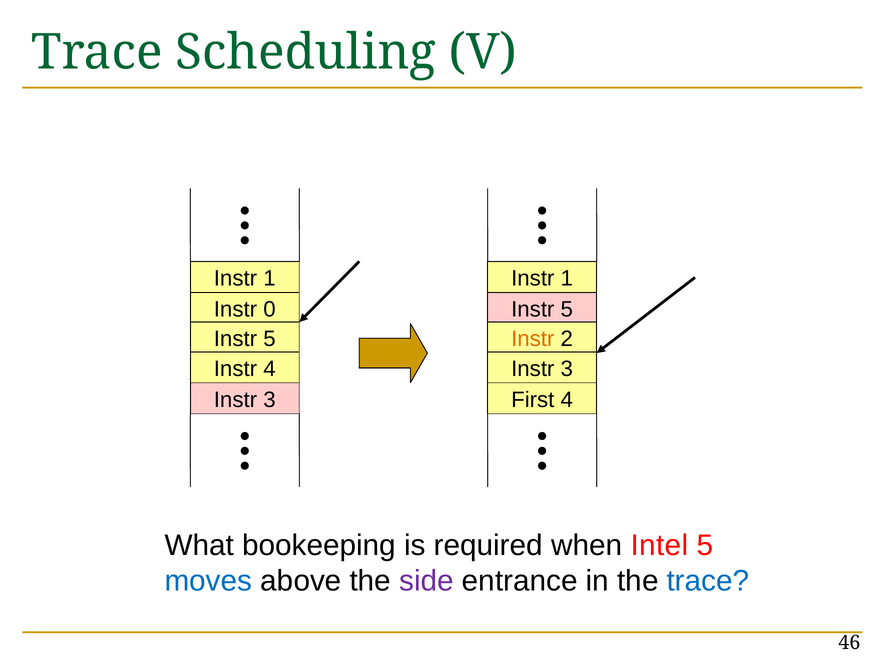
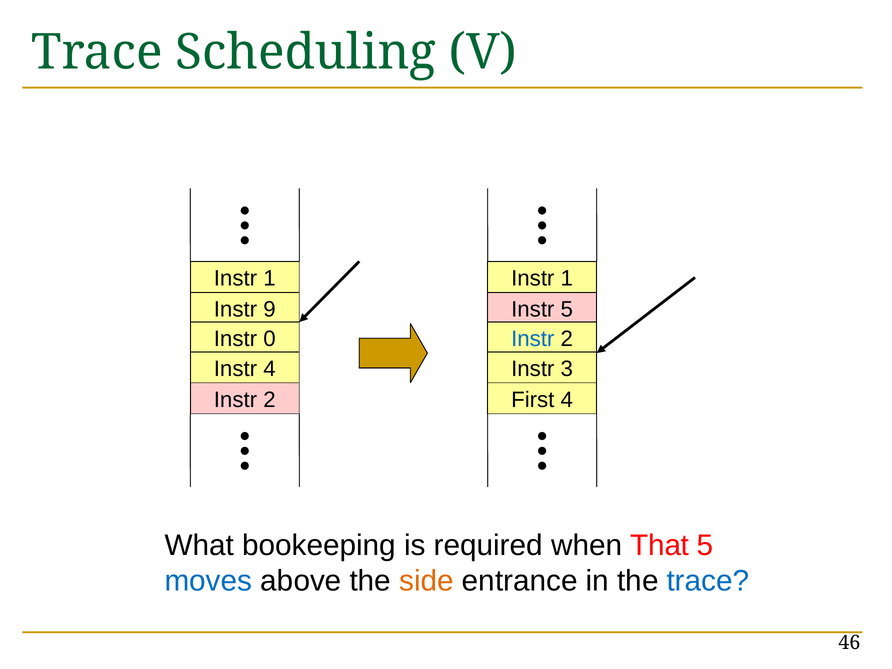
0: 0 -> 9 (269, 309)
5: 5 -> 0 (269, 339)
Instr colour: orange -> blue (533, 339)
3: 3 -> 2 (269, 400)
Intel: Intel -> That (660, 545)
side colour: purple -> orange (426, 581)
